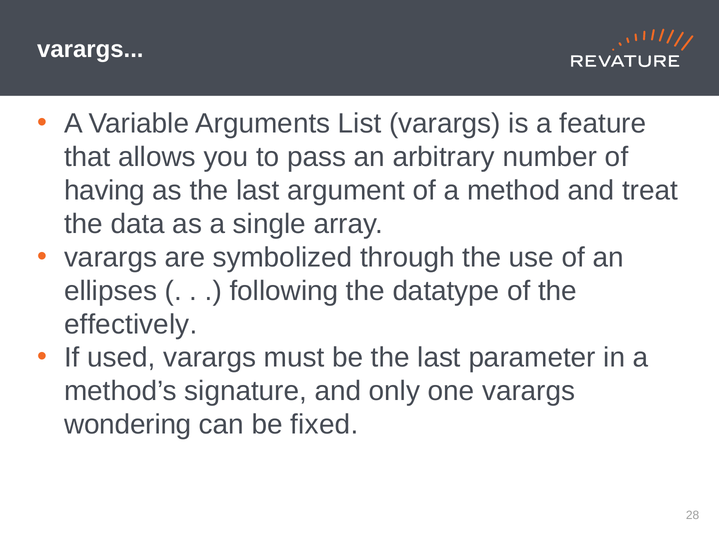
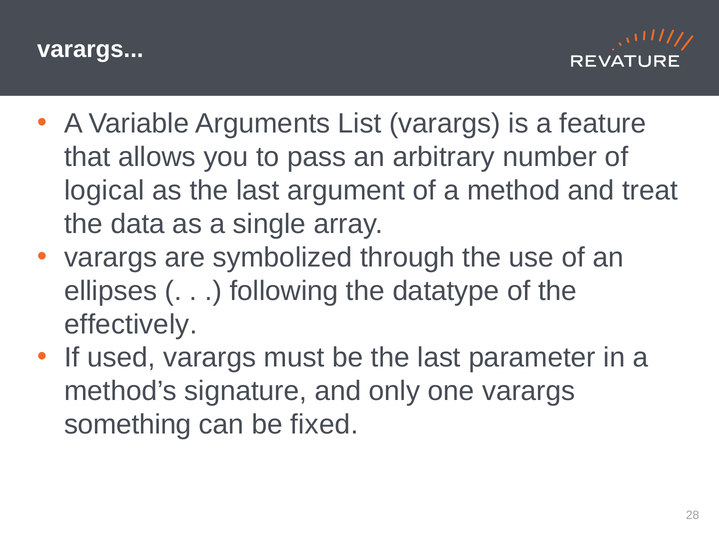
having: having -> logical (104, 190)
wondering: wondering -> something (128, 425)
